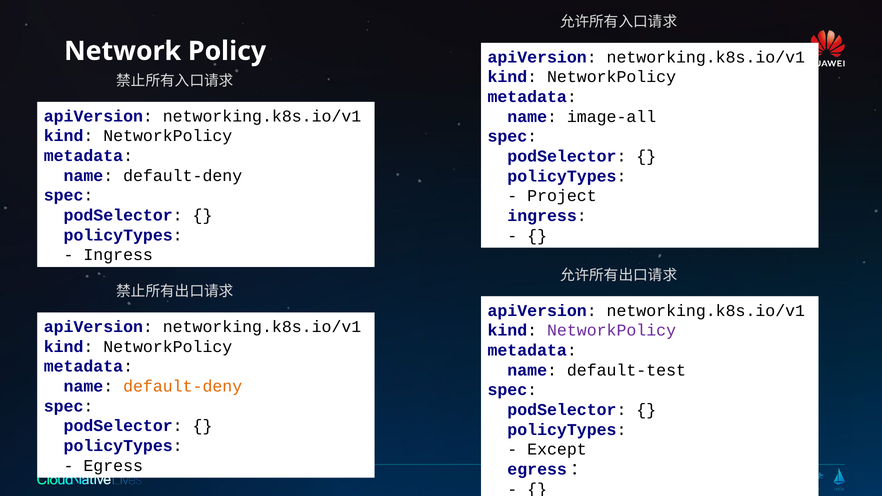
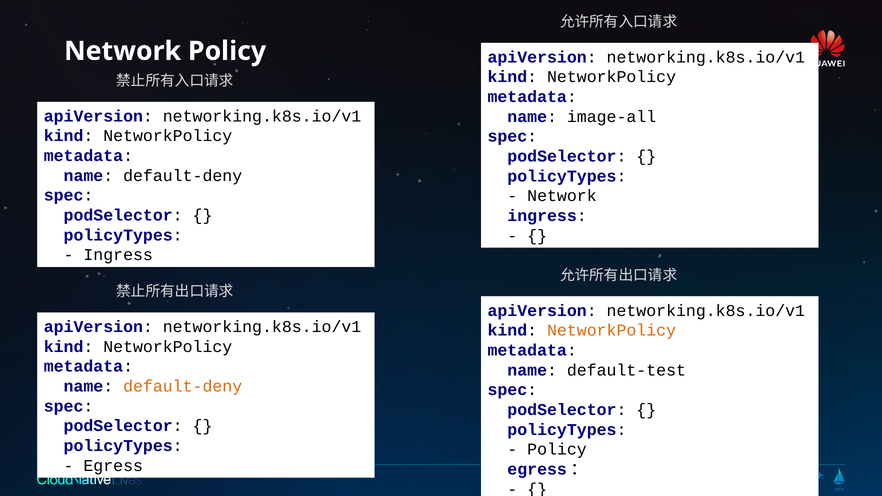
Project: Project -> Network (562, 196)
NetworkPolicy colour: purple -> orange (612, 330)
Except: Except -> Policy (557, 450)
